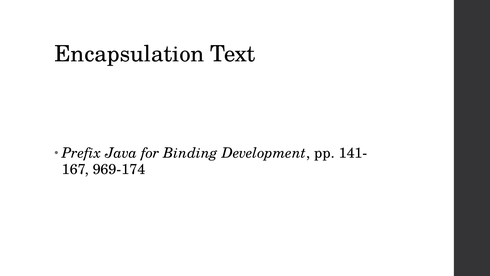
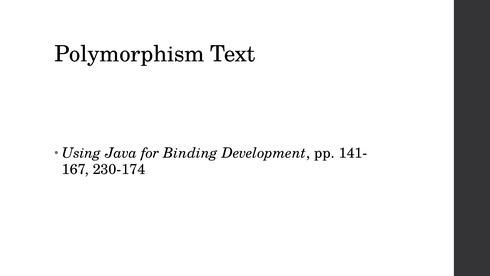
Encapsulation: Encapsulation -> Polymorphism (129, 54)
Prefix: Prefix -> Using (81, 153)
969-174: 969-174 -> 230-174 (119, 169)
